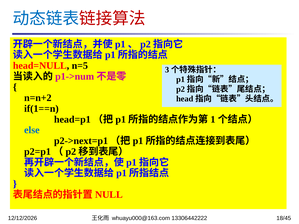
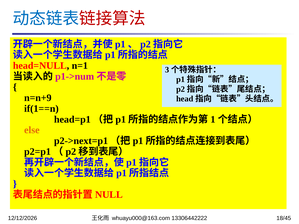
n=5: n=5 -> n=1 (80, 66)
n=n+2: n=n+2 -> n=n+9 (38, 98)
else colour: blue -> orange (32, 130)
